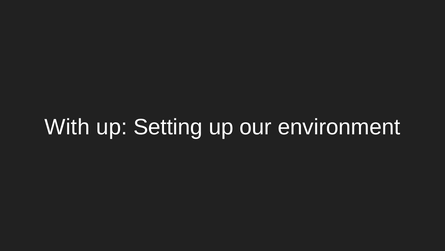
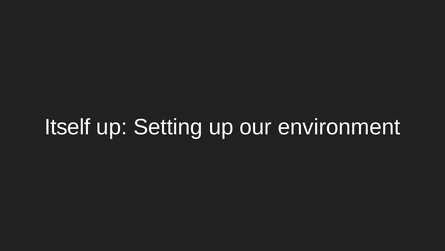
With: With -> Itself (67, 127)
